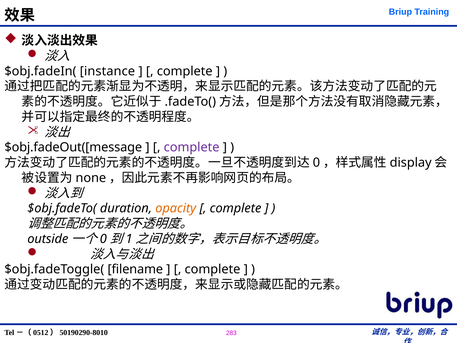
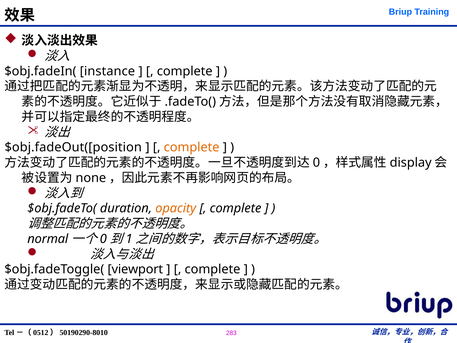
$obj.fadeOut([message: $obj.fadeOut([message -> $obj.fadeOut([position (73, 147)
complete colour: purple -> orange (192, 147)
outside: outside -> normal (48, 239)
filename: filename -> viewport (135, 269)
